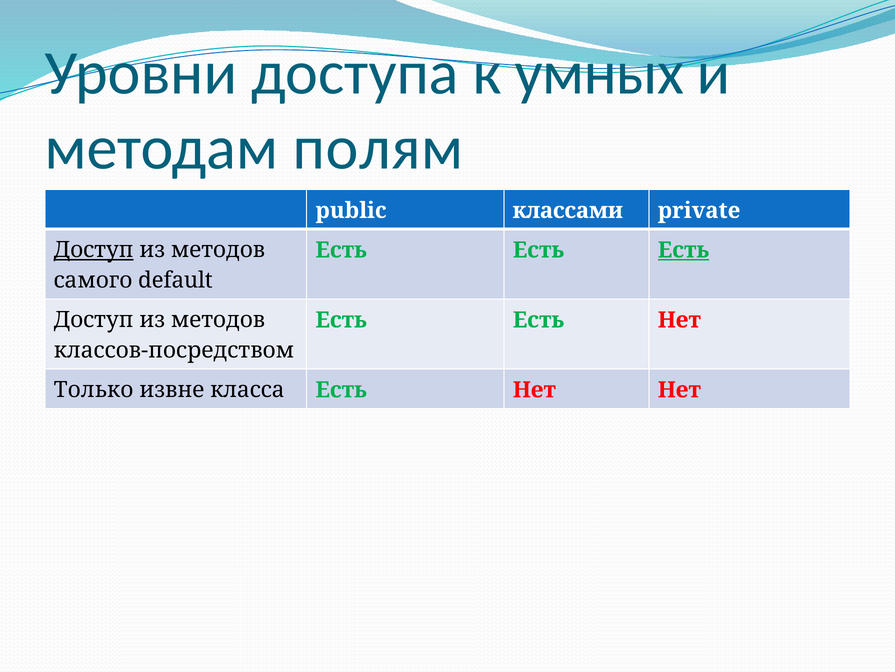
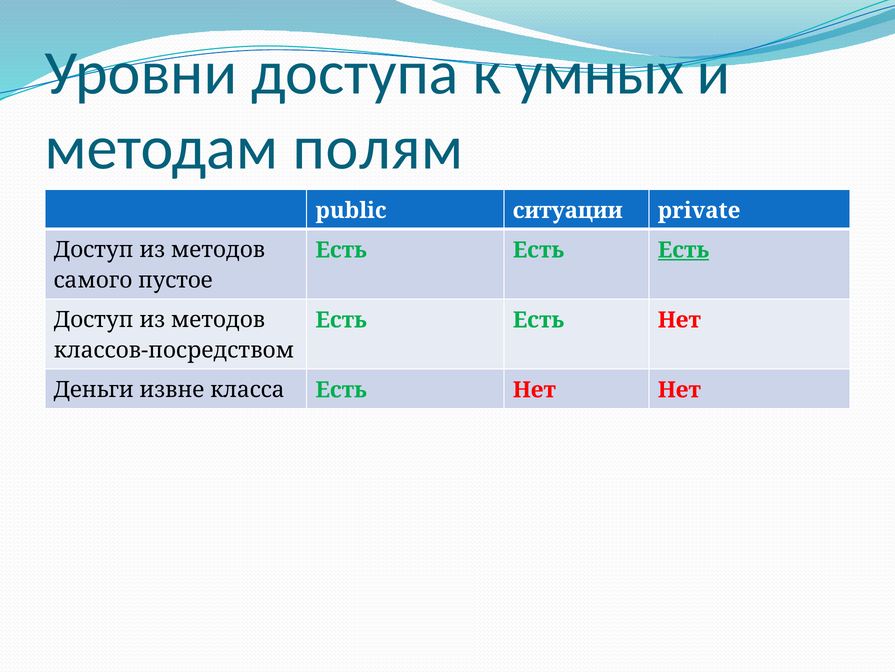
классами: классами -> ситуации (568, 210)
Доступ underline: present -> none (94, 250)
default: default -> пустое (175, 280)
Только: Только -> Деньги (94, 390)
